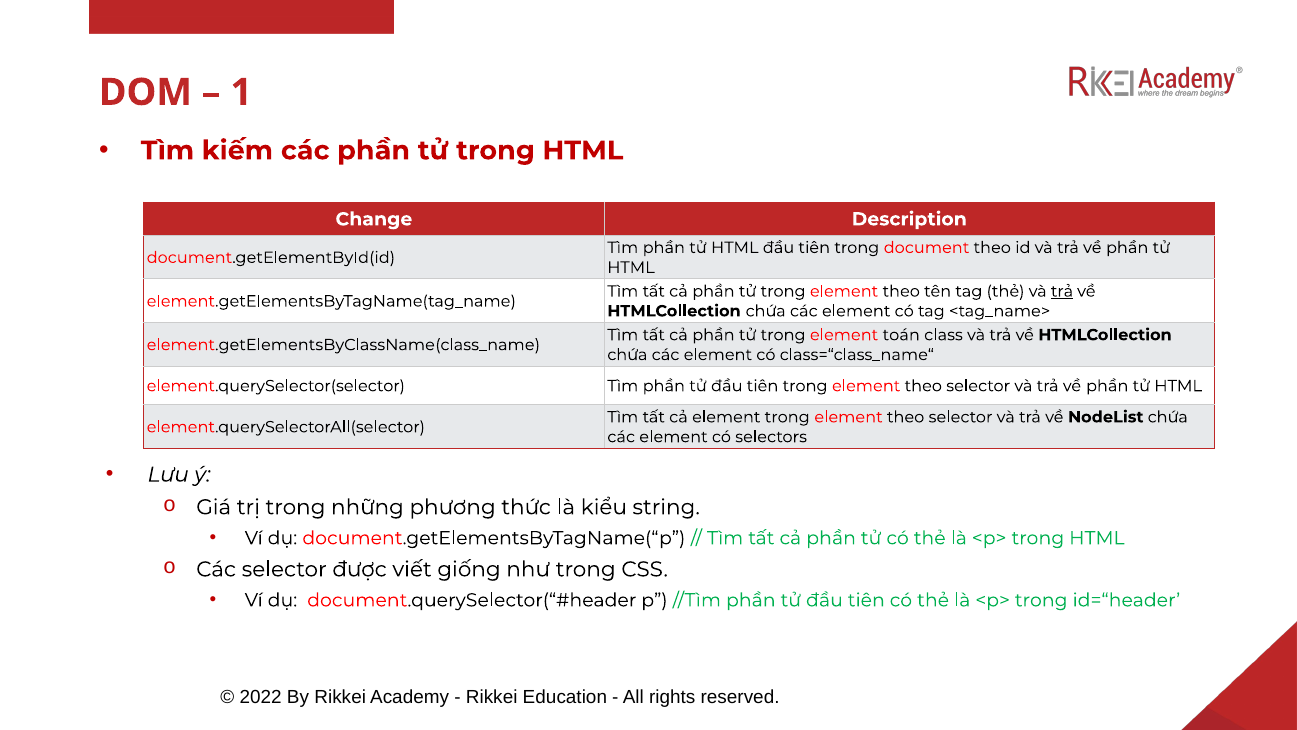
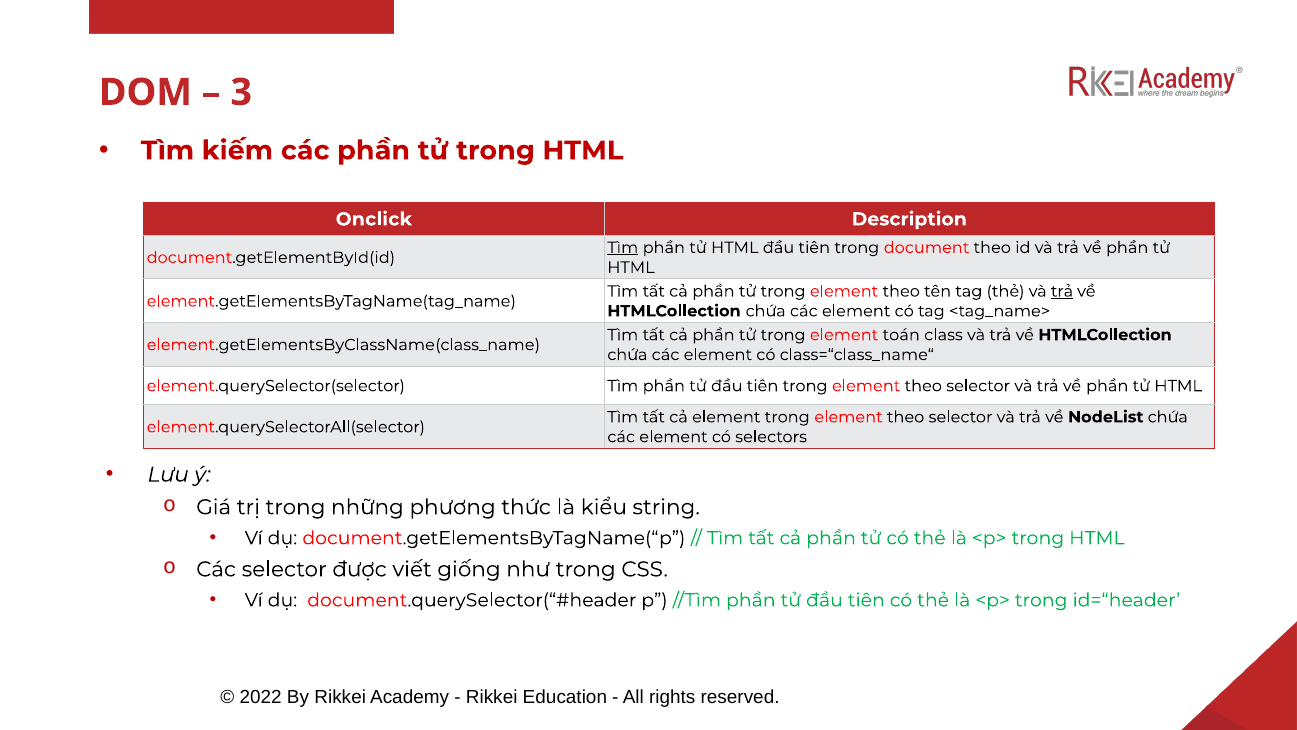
1: 1 -> 3 (241, 92)
Change: Change -> Onclick (374, 219)
Tìm underline: none -> present (623, 247)
